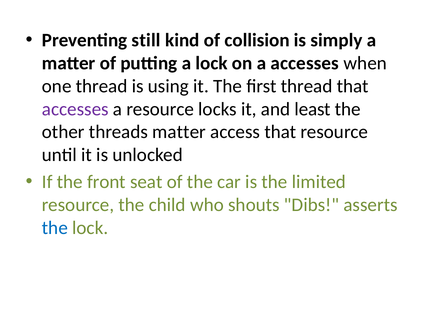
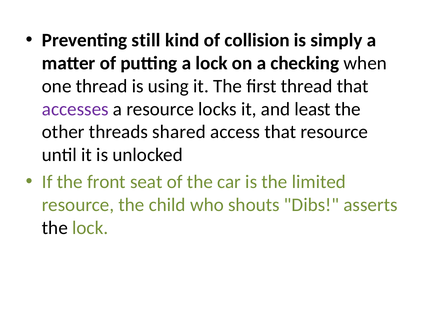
a accesses: accesses -> checking (305, 63)
threads matter: matter -> shared (179, 132)
the colour: blue -> black (55, 227)
